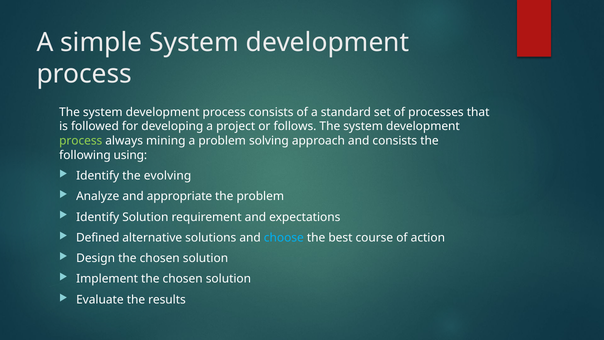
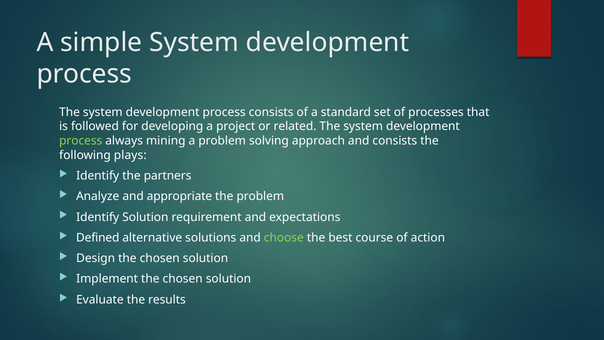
follows: follows -> related (295, 126)
using: using -> plays (130, 155)
evolving: evolving -> partners (168, 176)
choose colour: light blue -> light green (284, 238)
